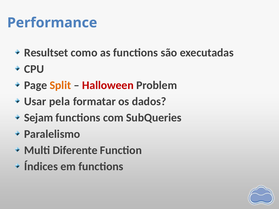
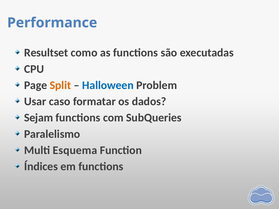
Halloween colour: red -> blue (108, 85)
pela: pela -> caso (60, 102)
Diferente: Diferente -> Esquema (75, 150)
